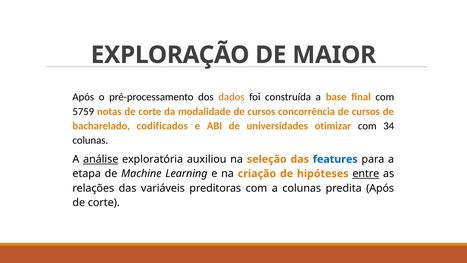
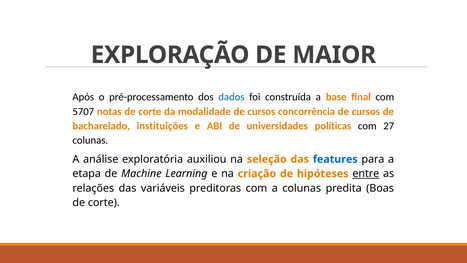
dados colour: orange -> blue (231, 97)
5759: 5759 -> 5707 (83, 111)
codificados: codificados -> instituições (162, 126)
otimizar: otimizar -> políticas (333, 126)
34: 34 -> 27 (389, 126)
análise underline: present -> none (101, 159)
predita Após: Após -> Boas (380, 188)
